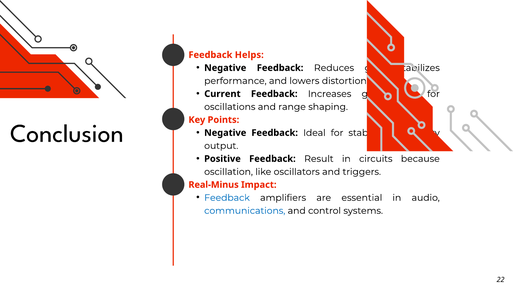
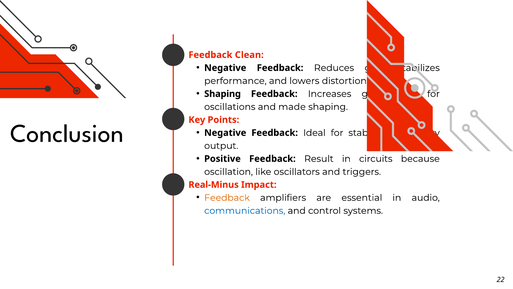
Helps: Helps -> Clean (249, 55)
Current: Current -> Shaping (223, 94)
range: range -> made (292, 107)
Feedback colour: blue -> orange (227, 197)
